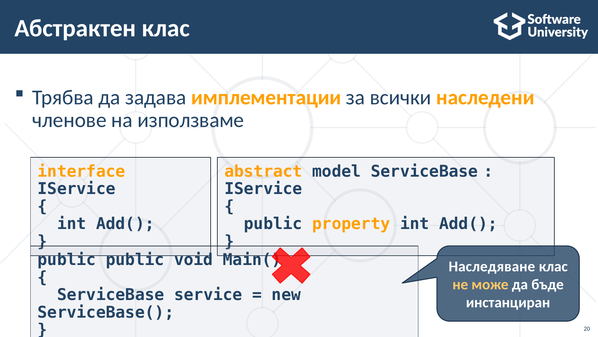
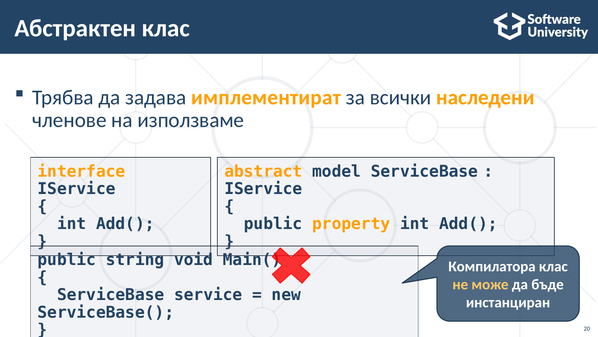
имплементации: имплементации -> имплементират (266, 97)
public public: public -> string (135, 259)
Наследяване: Наследяване -> Компилатора (492, 266)
